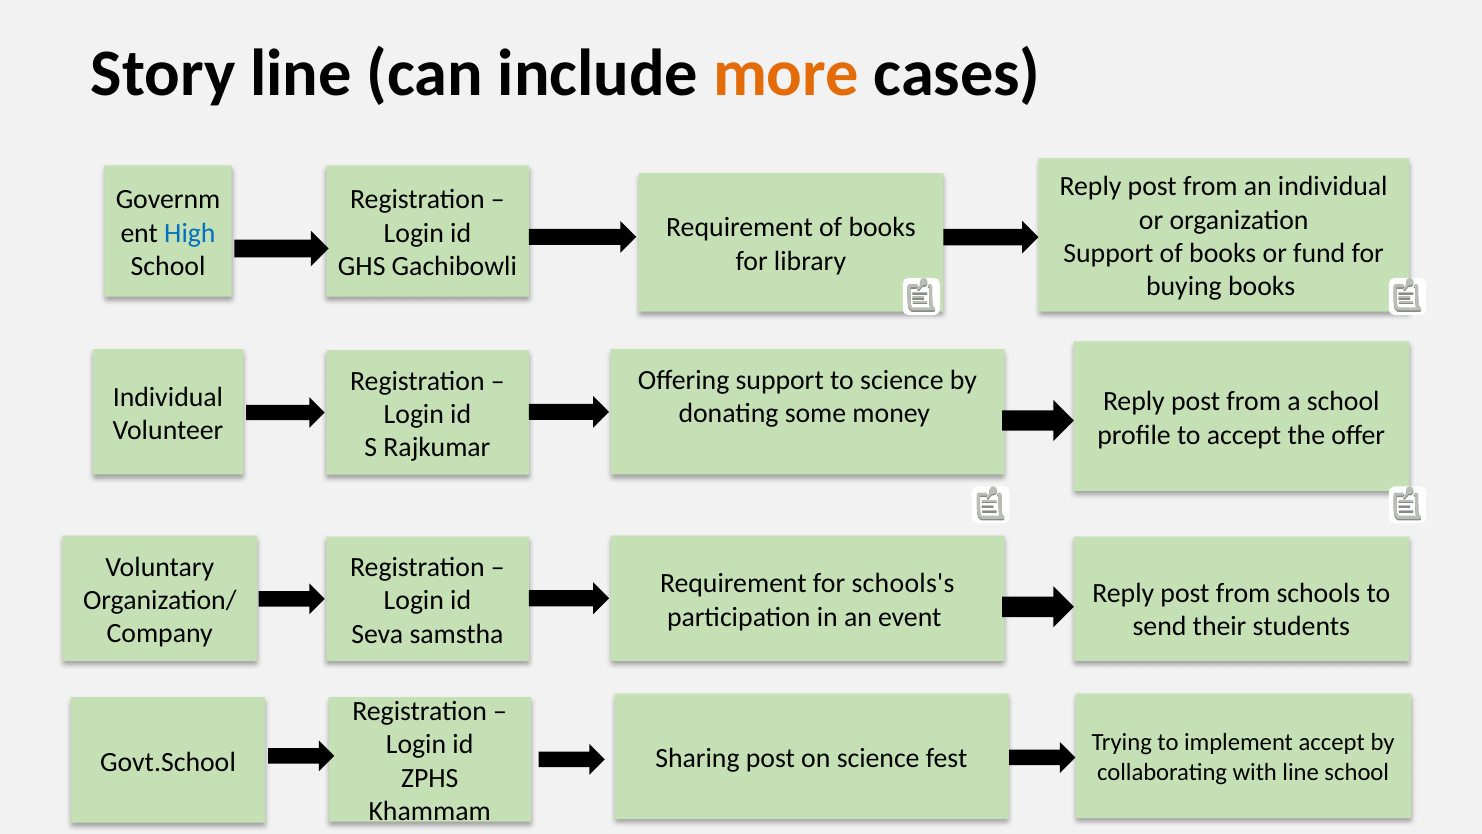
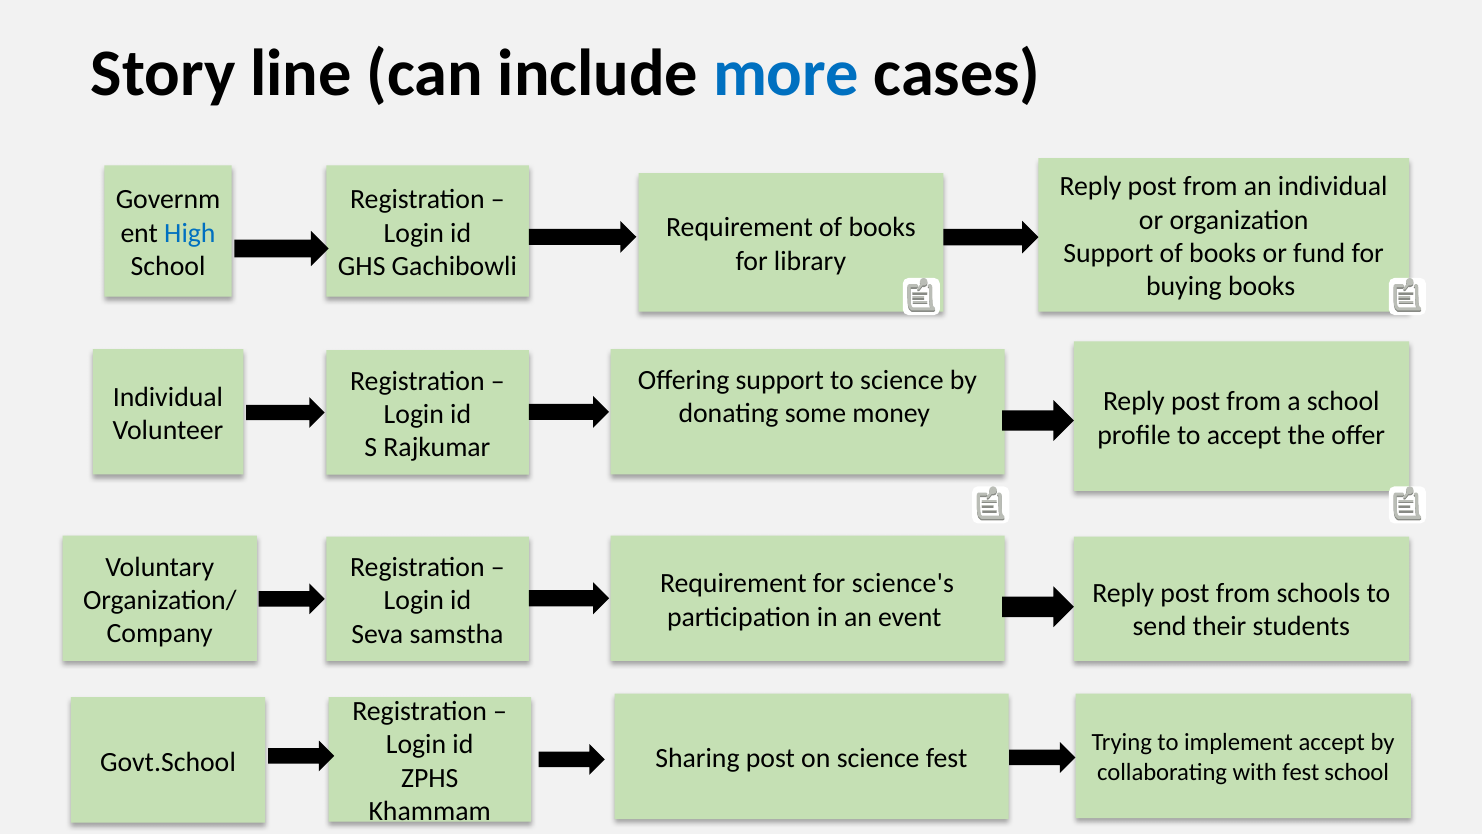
more colour: orange -> blue (786, 74)
schools's: schools's -> science's (903, 583)
with line: line -> fest (1301, 772)
